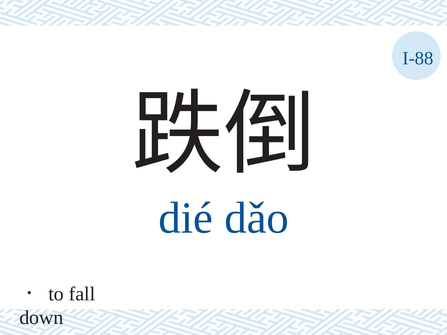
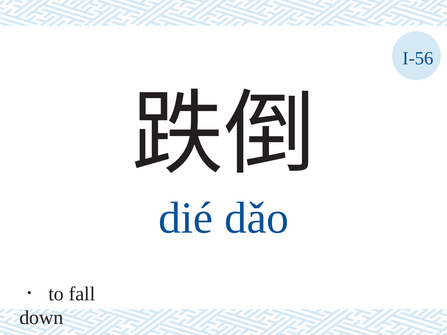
I-88: I-88 -> I-56 (418, 59)
